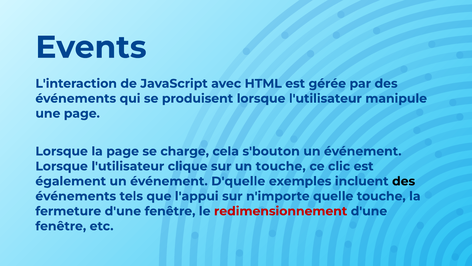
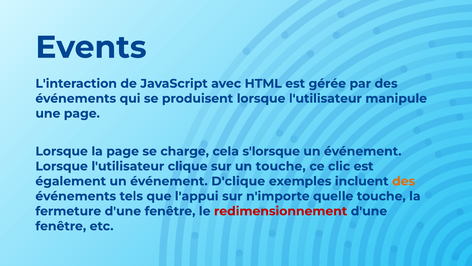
s'bouton: s'bouton -> s'lorsque (271, 151)
D'quelle: D'quelle -> D'clique (238, 181)
des colour: black -> orange (404, 181)
